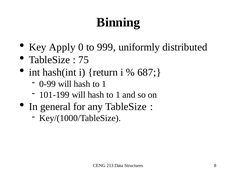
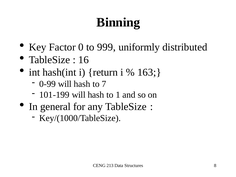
Apply: Apply -> Factor (62, 47)
75: 75 -> 16 (84, 60)
687: 687 -> 163 (149, 72)
1: 1 -> 7 (104, 84)
